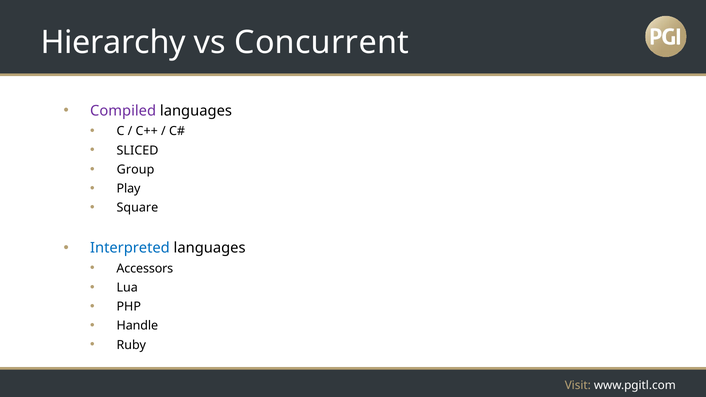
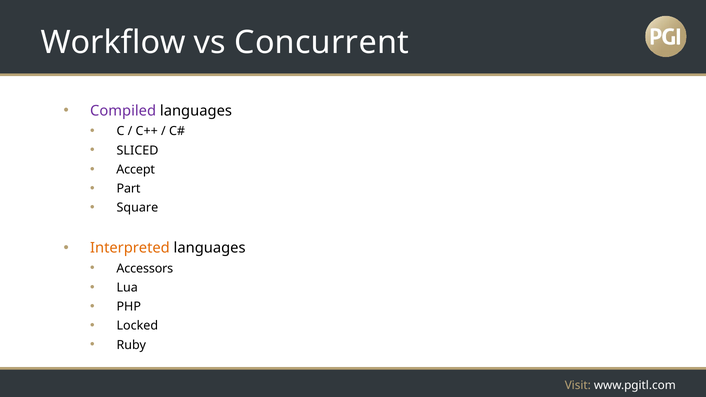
Hierarchy: Hierarchy -> Workflow (113, 43)
Group: Group -> Accept (136, 170)
Play: Play -> Part (129, 189)
Interpreted colour: blue -> orange (130, 248)
Handle: Handle -> Locked (137, 326)
